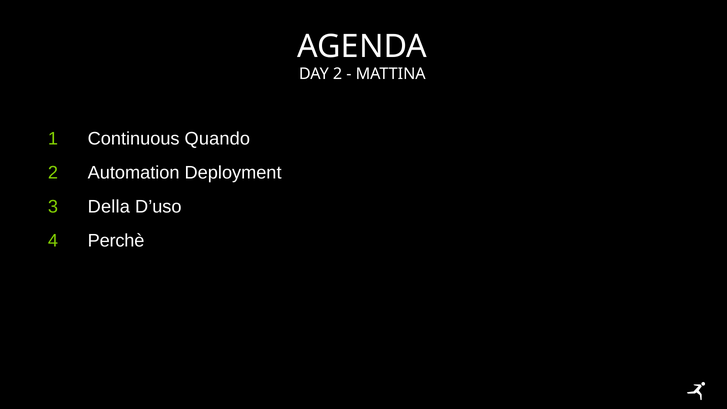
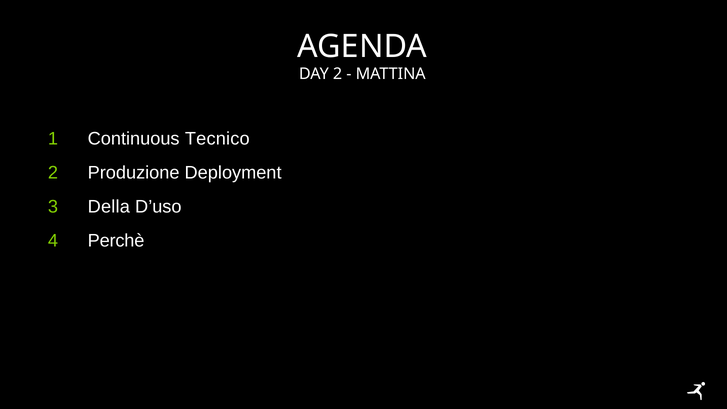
Quando: Quando -> Tecnico (217, 139)
Automation: Automation -> Produzione (134, 173)
